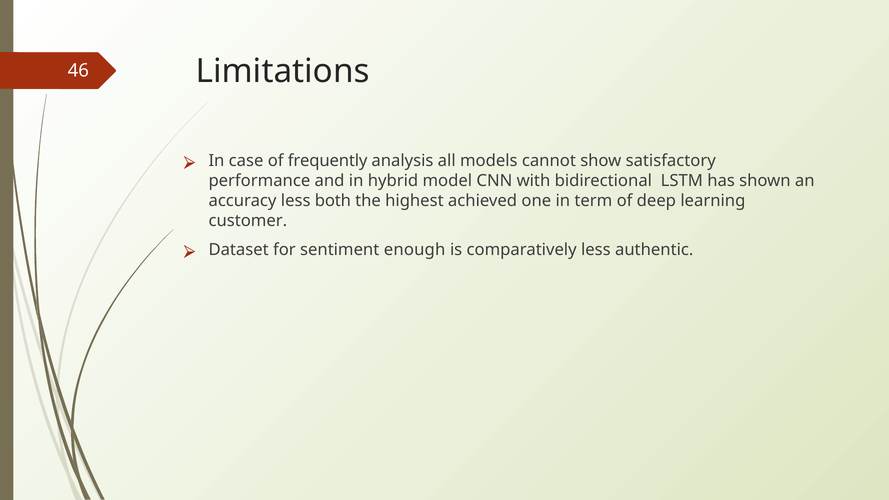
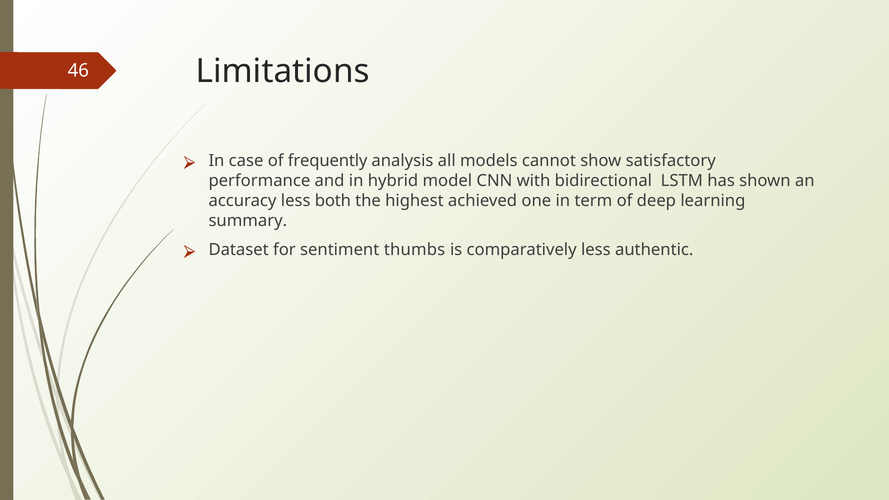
customer: customer -> summary (248, 221)
enough: enough -> thumbs (415, 250)
